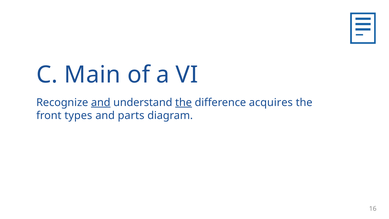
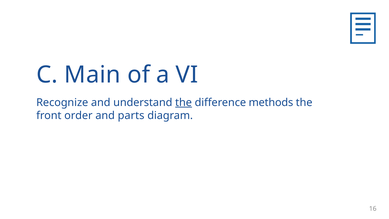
and underline: present -> none (101, 102)
acquires: acquires -> methods (271, 102)
types: types -> order (78, 115)
